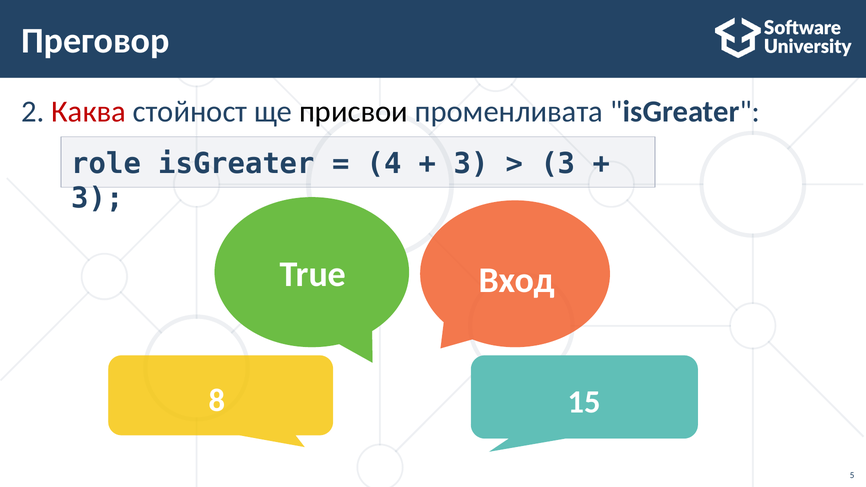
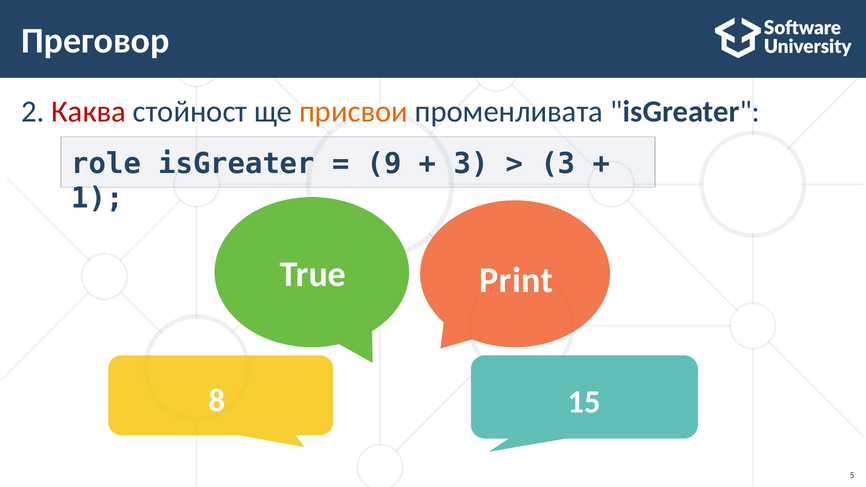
присвои colour: black -> orange (353, 112)
4: 4 -> 9 (384, 164)
3: 3 -> 1 (97, 198)
Вход: Вход -> Print (516, 281)
